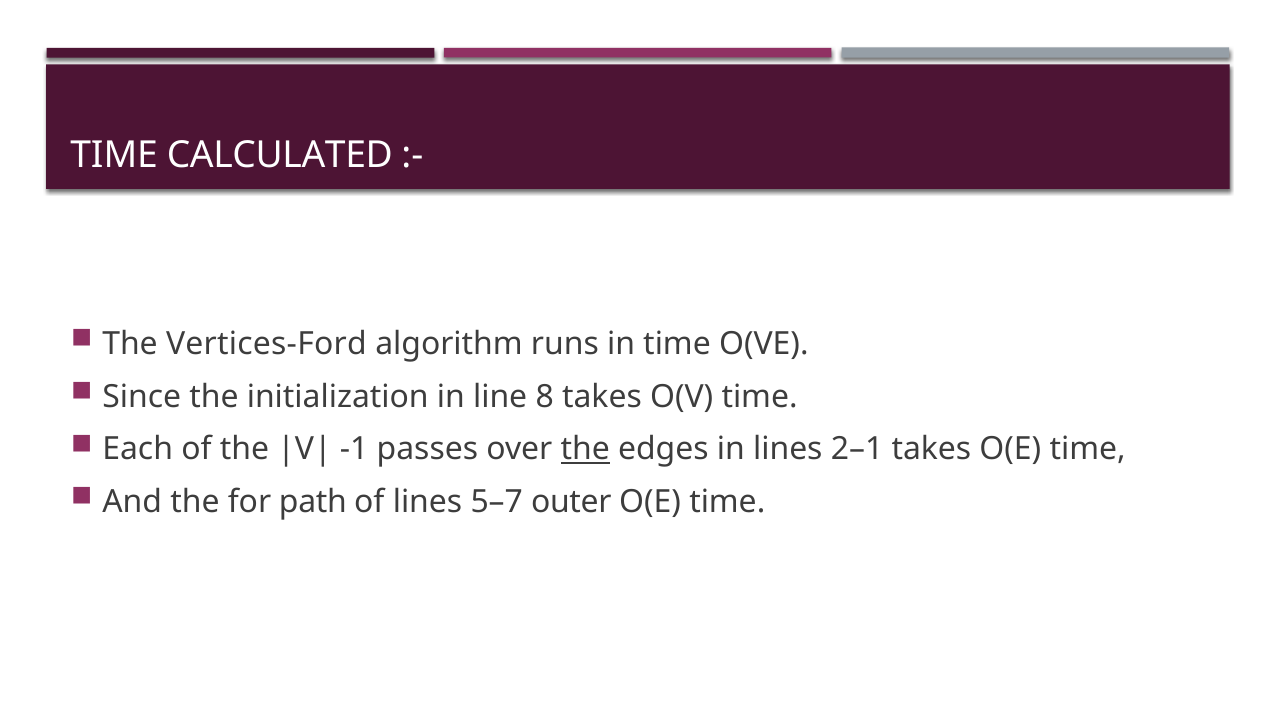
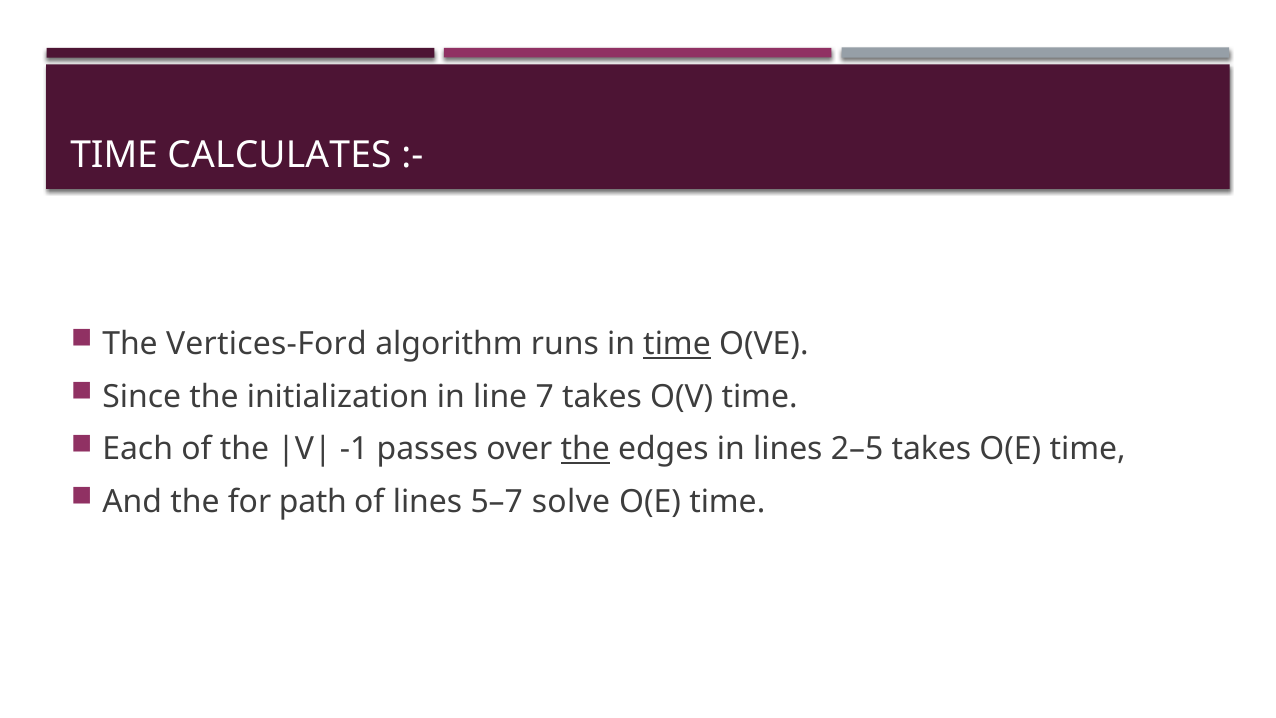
CALCULATED: CALCULATED -> CALCULATES (280, 155)
time underline: none -> present (677, 344)
8: 8 -> 7 (545, 397)
2–1: 2–1 -> 2–5 (857, 449)
outer: outer -> solve (571, 502)
